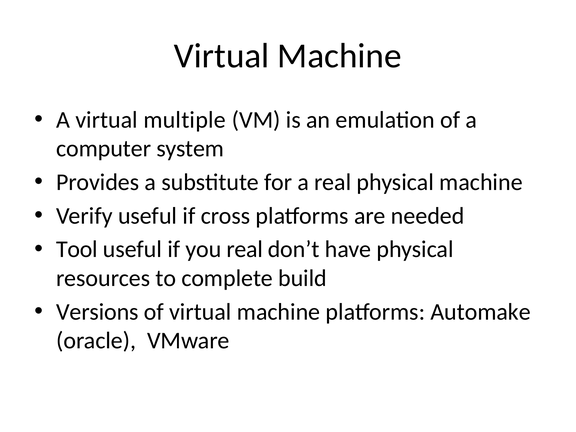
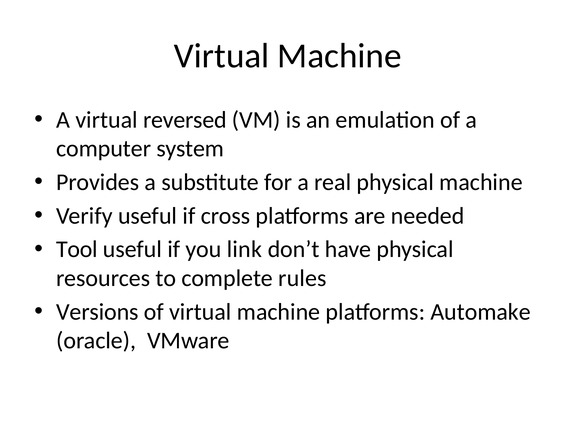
multiple: multiple -> reversed (185, 120)
you real: real -> link (244, 249)
build: build -> rules (302, 278)
